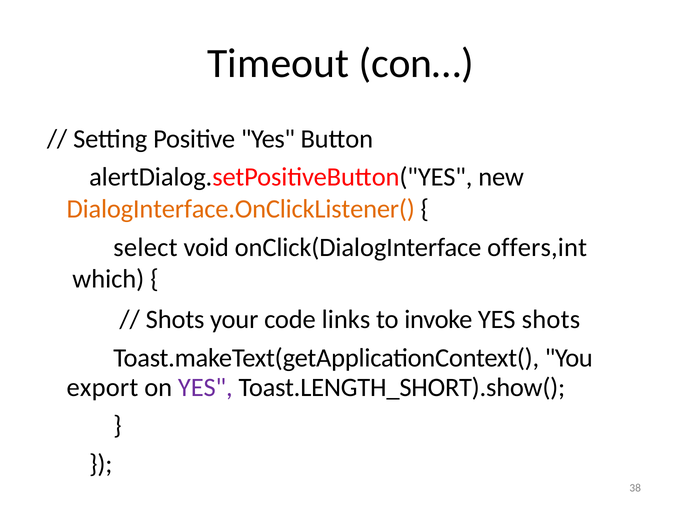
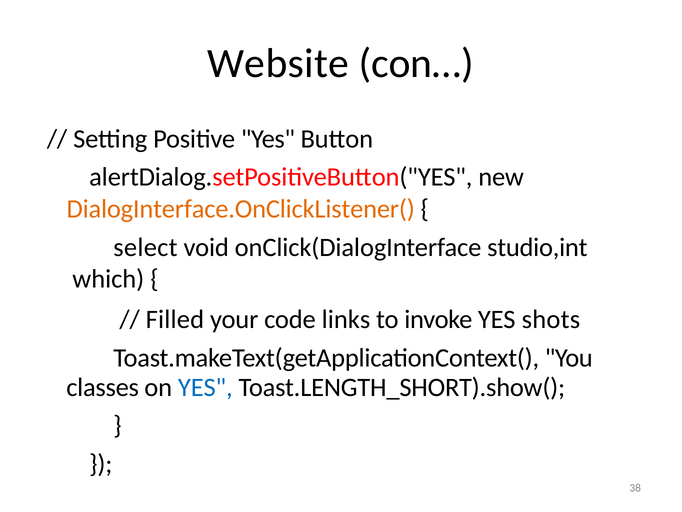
Timeout: Timeout -> Website (278, 63)
offers,int: offers,int -> studio,int (537, 247)
Shots: Shots -> Filled (175, 319)
export: export -> classes (103, 387)
YES colour: purple -> blue (205, 387)
